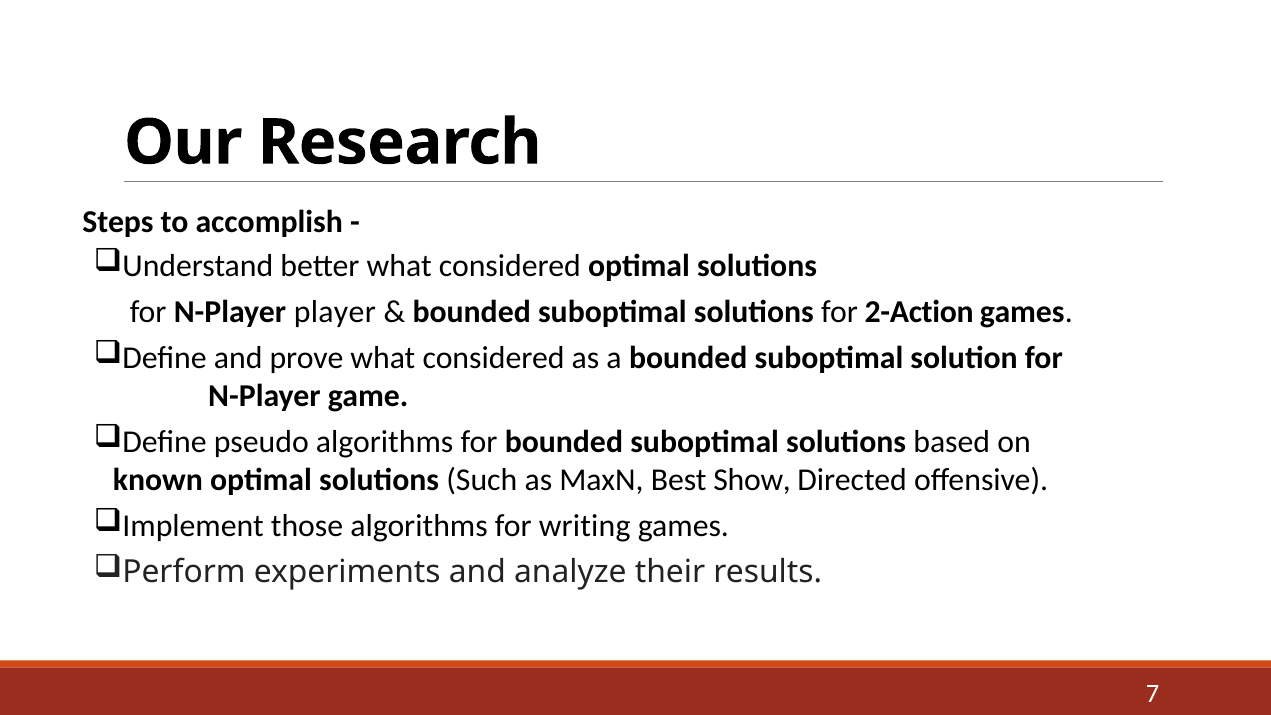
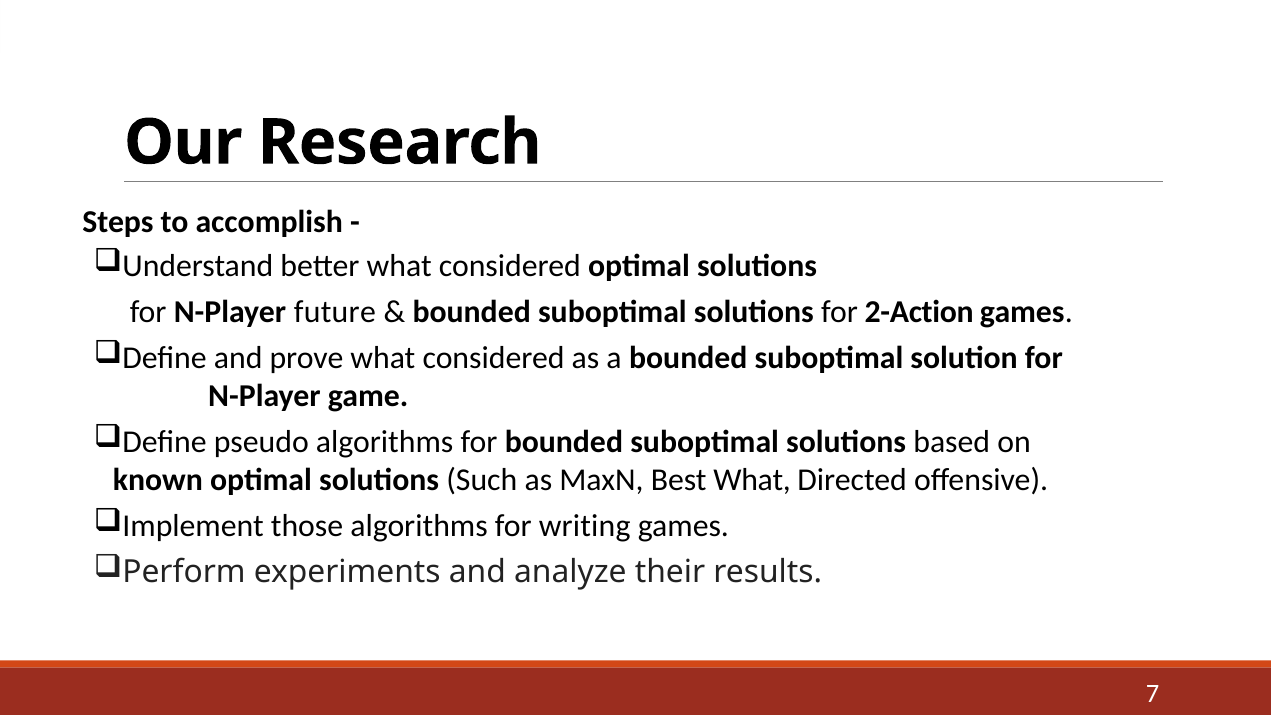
player: player -> future (335, 312)
Best Show: Show -> What (752, 480)
